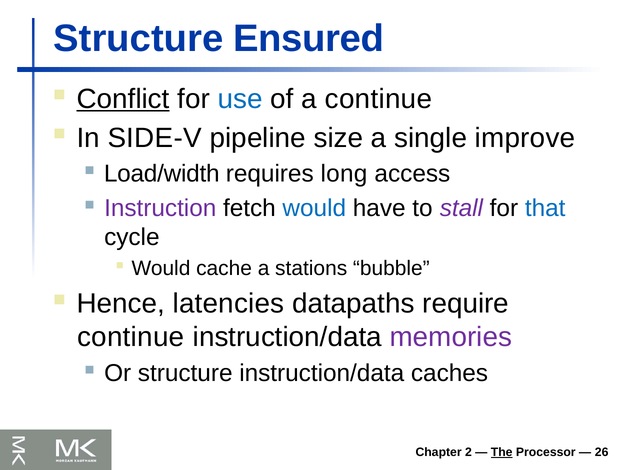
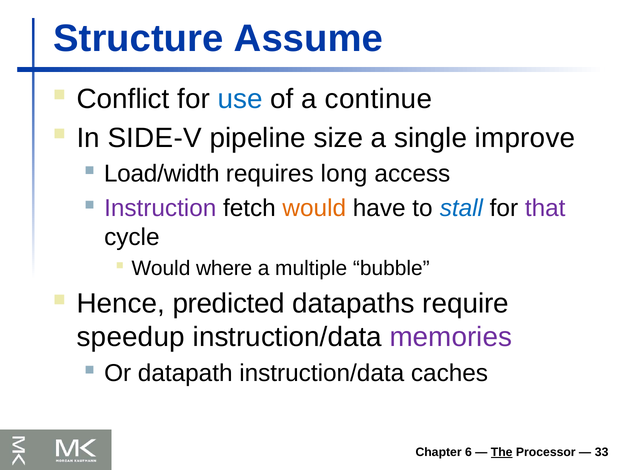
Ensured: Ensured -> Assume (309, 39)
Conflict underline: present -> none (123, 99)
would colour: blue -> orange (314, 208)
stall colour: purple -> blue (461, 208)
that colour: blue -> purple (545, 208)
cache: cache -> where (224, 269)
stations: stations -> multiple (311, 269)
latencies: latencies -> predicted (229, 304)
continue: continue -> speedup (131, 337)
Or structure: structure -> datapath (185, 373)
2: 2 -> 6 (468, 453)
26: 26 -> 33 (602, 453)
